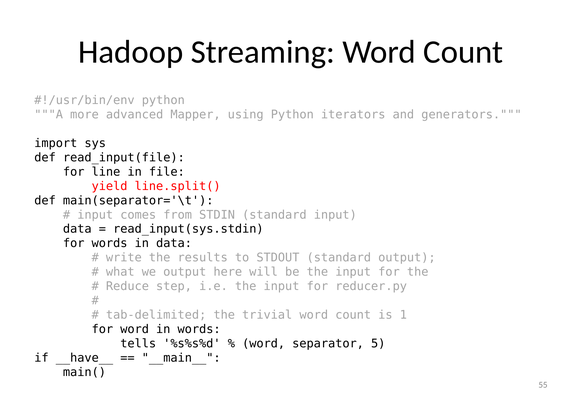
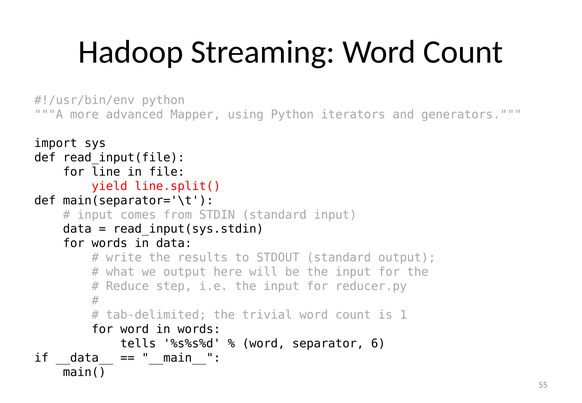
5: 5 -> 6 (378, 344)
__have__: __have__ -> __data__ (84, 358)
